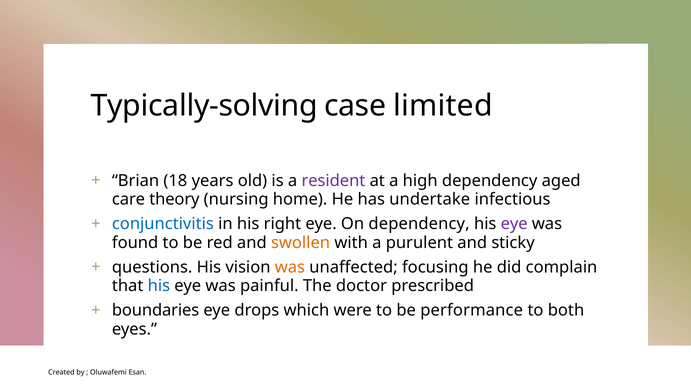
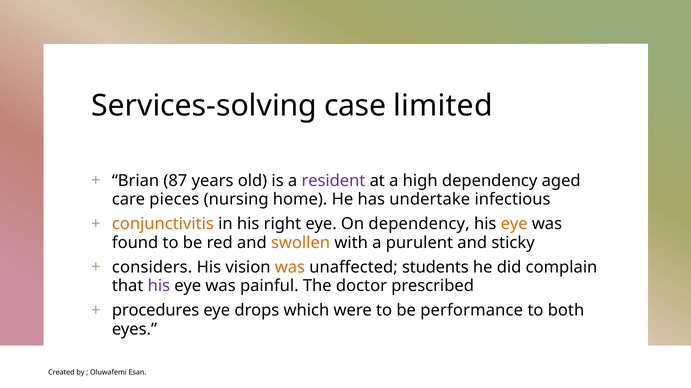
Typically-solving: Typically-solving -> Services-solving (204, 106)
18: 18 -> 87 (175, 181)
theory: theory -> pieces (174, 200)
conjunctivitis colour: blue -> orange (163, 224)
eye colour: purple -> orange (514, 224)
questions: questions -> considers (152, 268)
focusing: focusing -> students (435, 268)
his colour: blue -> purple (159, 286)
boundaries: boundaries -> procedures (156, 311)
